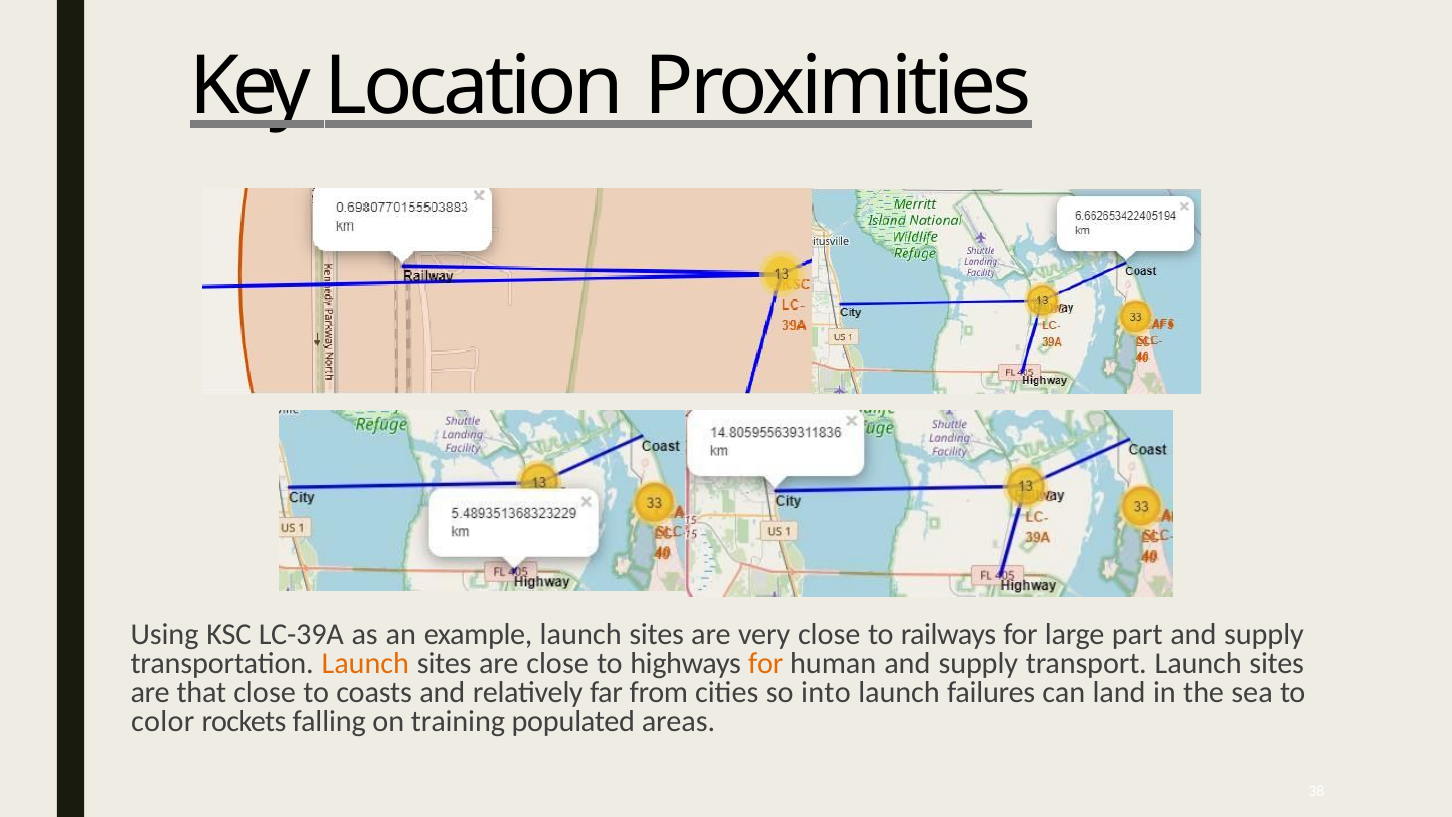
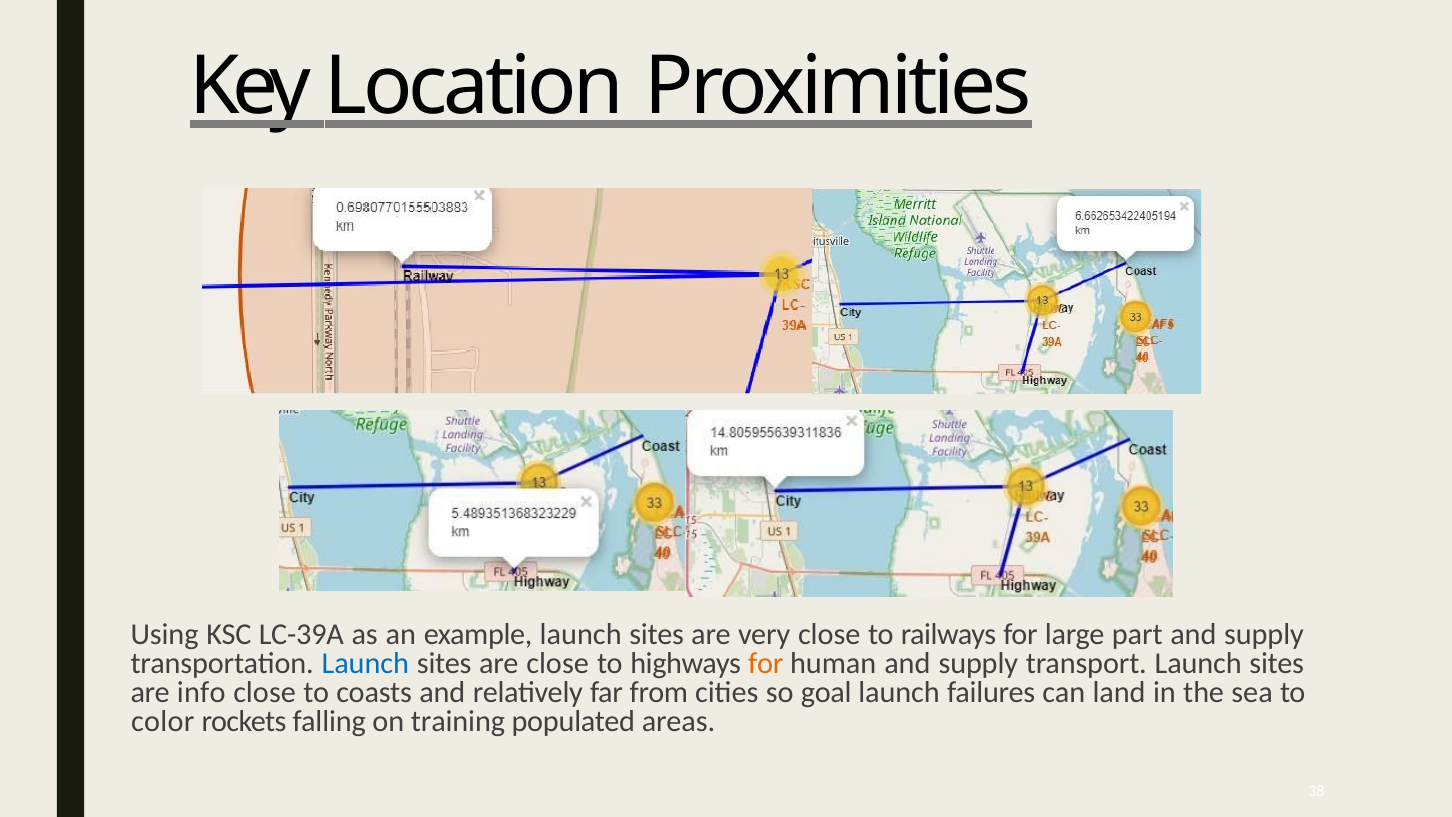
Launch colour: orange -> blue (365, 663)
that: that -> info (201, 692)
into: into -> goal (826, 692)
